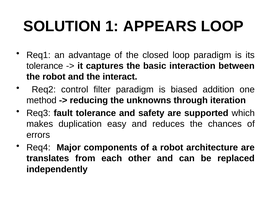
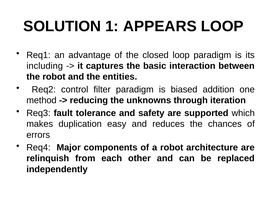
tolerance: tolerance -> including (45, 66)
interact: interact -> entities (120, 77)
translates: translates -> relinquish (48, 158)
